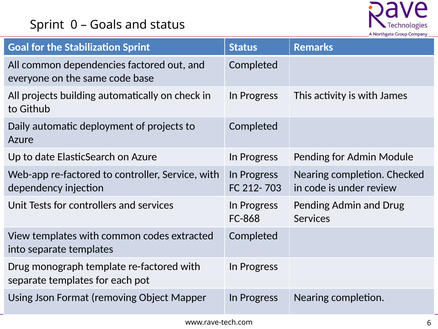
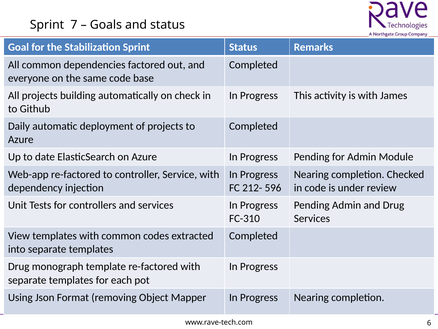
0: 0 -> 7 (74, 25)
703: 703 -> 596 (273, 188)
FC-868: FC-868 -> FC-310 (244, 218)
